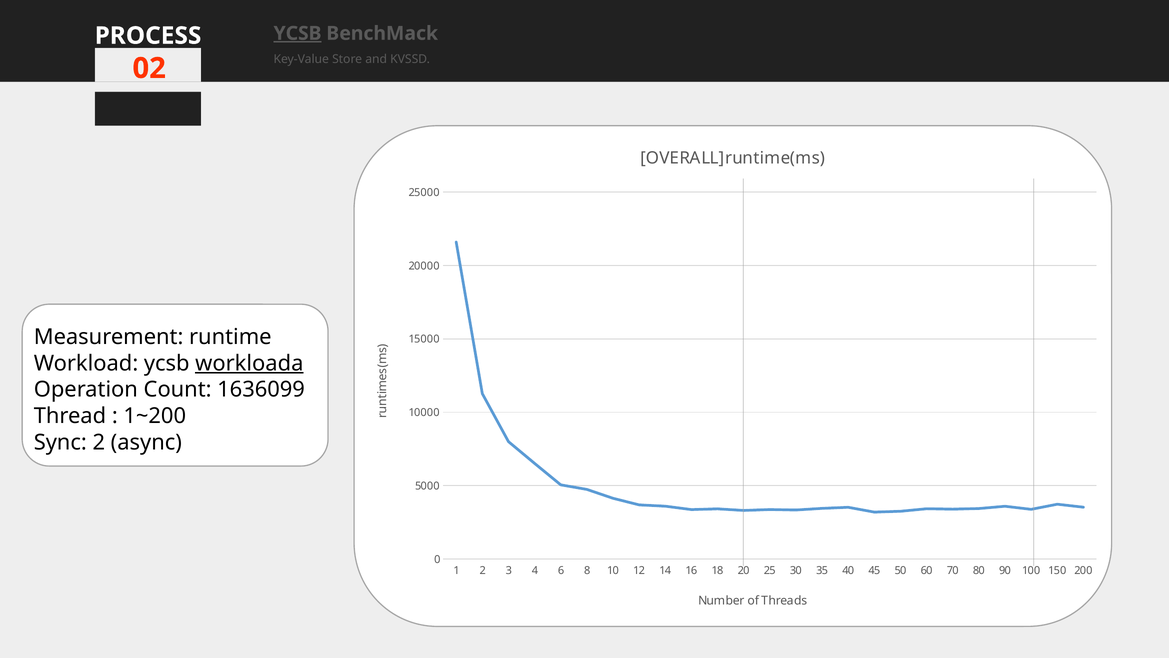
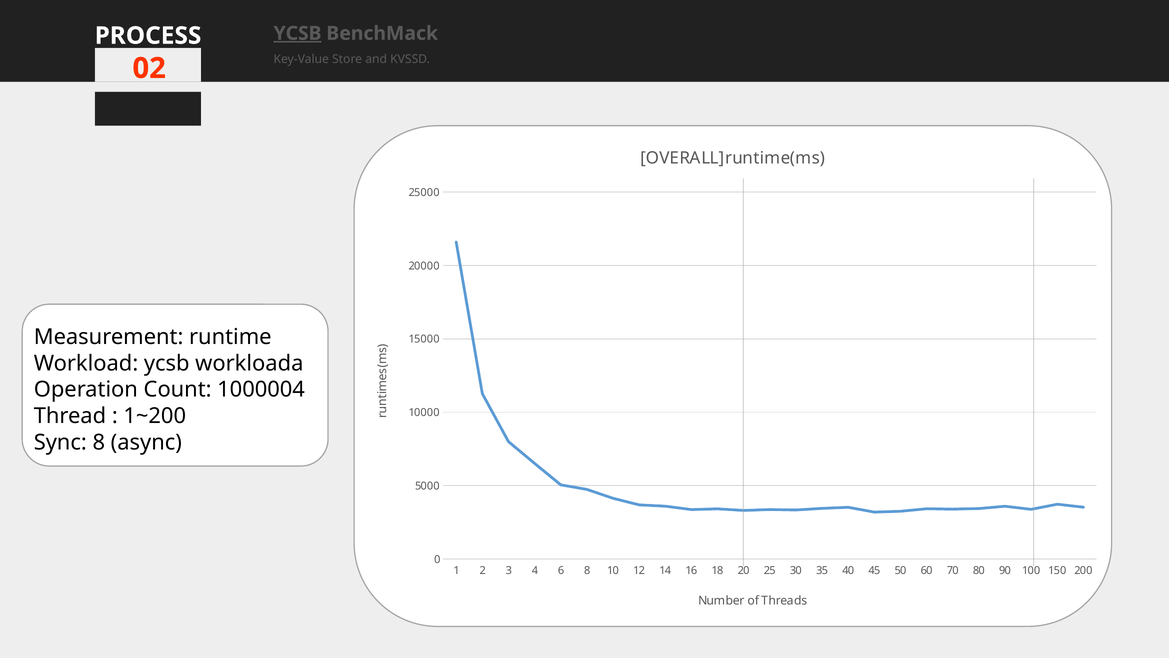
workloada underline: present -> none (249, 363)
1636099: 1636099 -> 1000004 (261, 389)
Sync 2: 2 -> 8 (99, 442)
